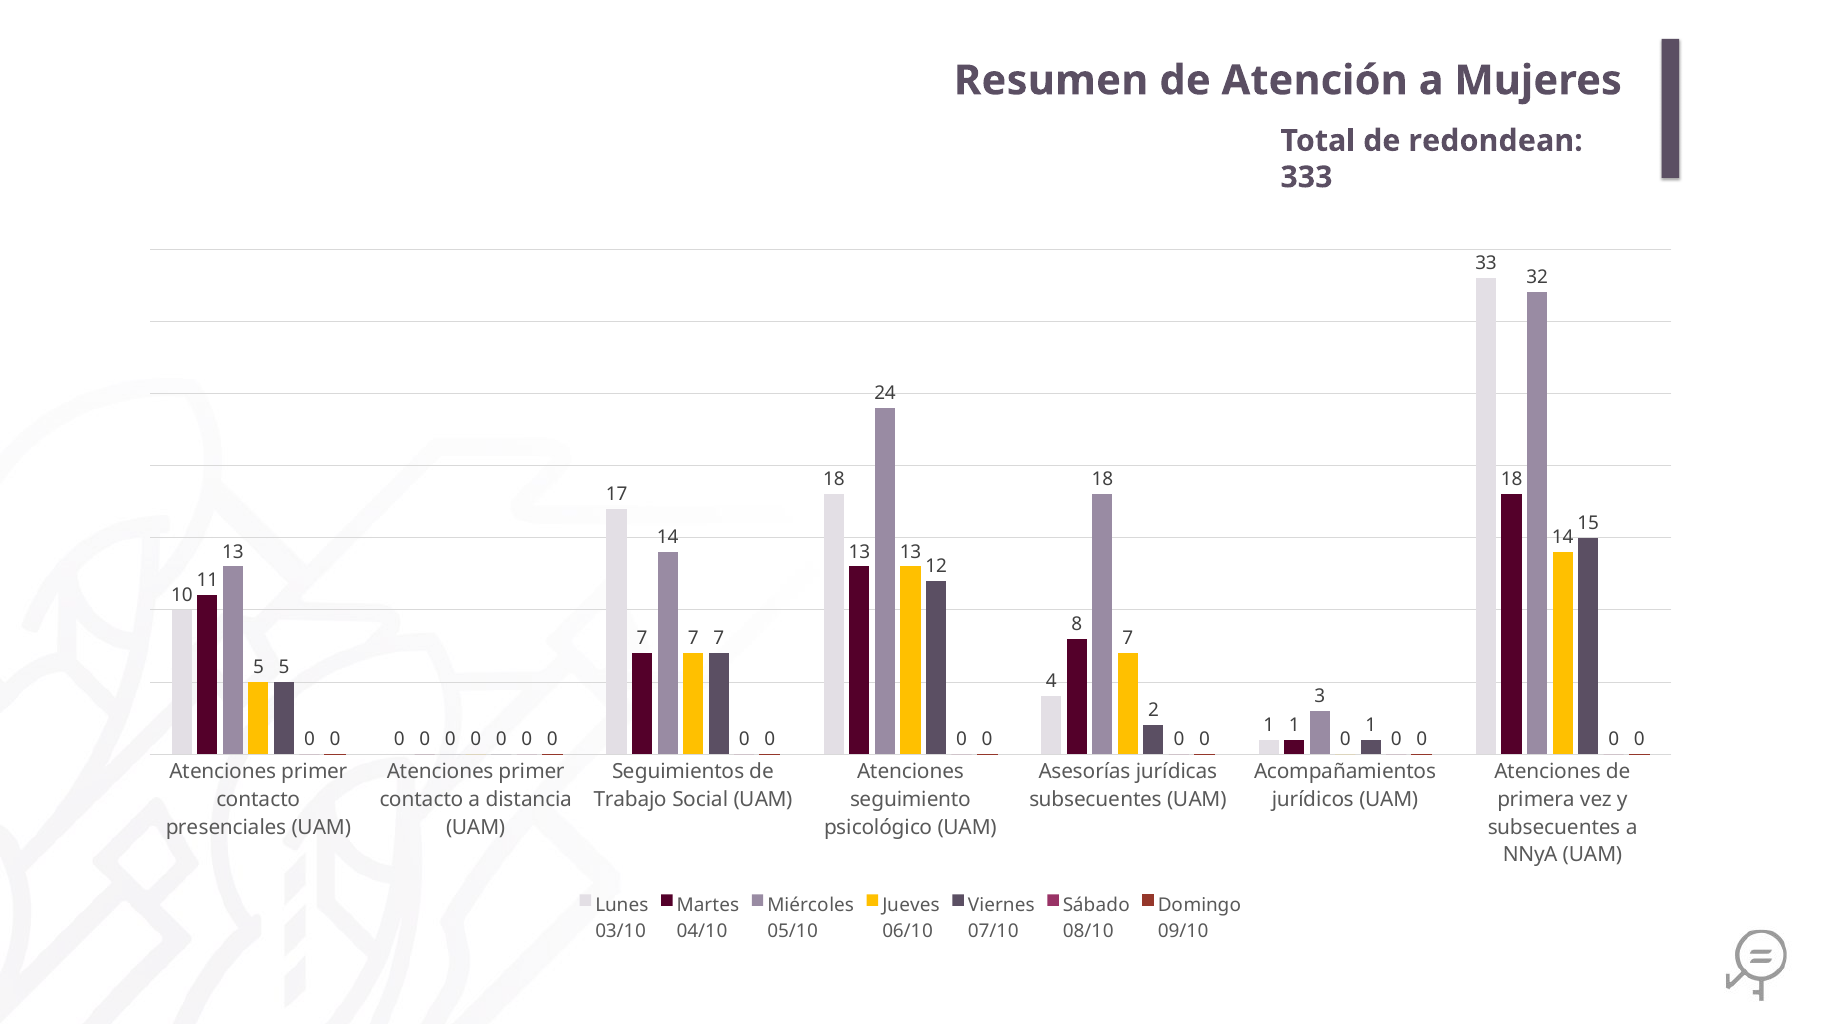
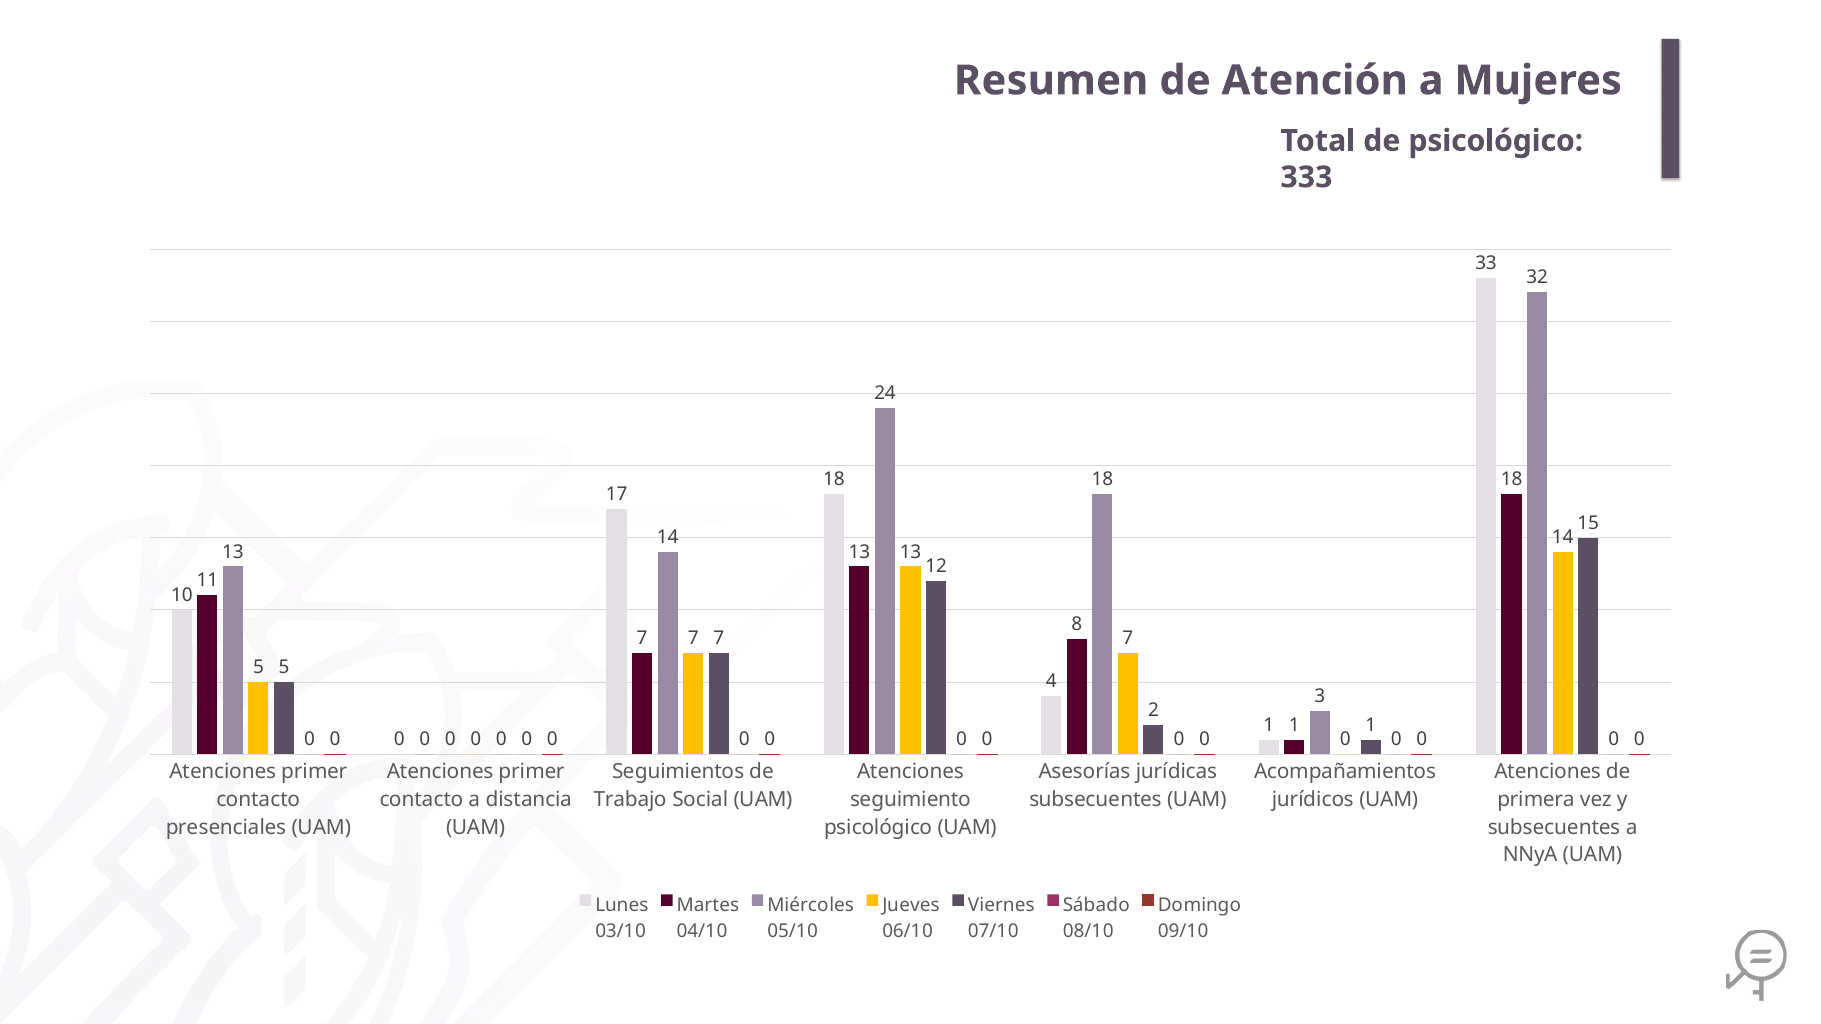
de redondean: redondean -> psicológico (1496, 141)
